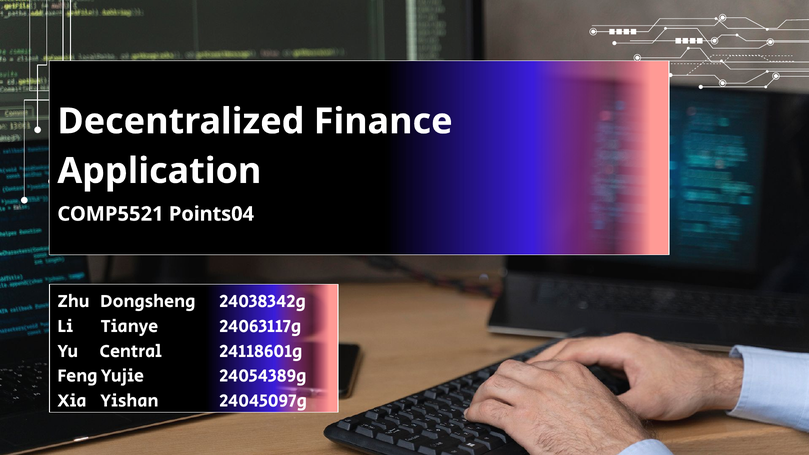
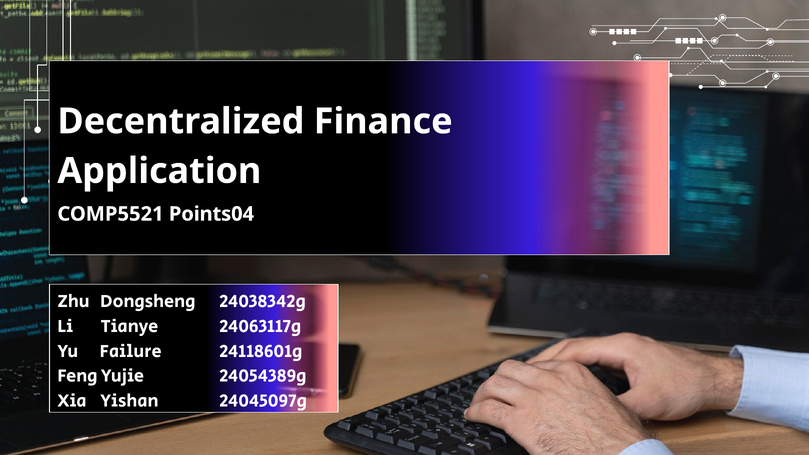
Central: Central -> Failure (131, 351)
